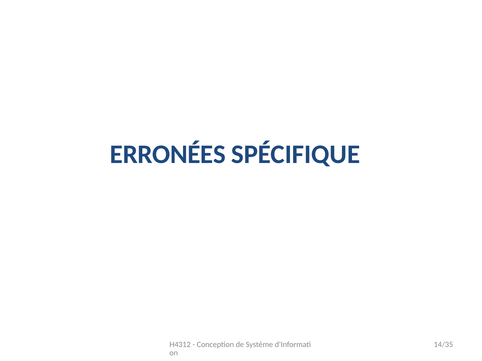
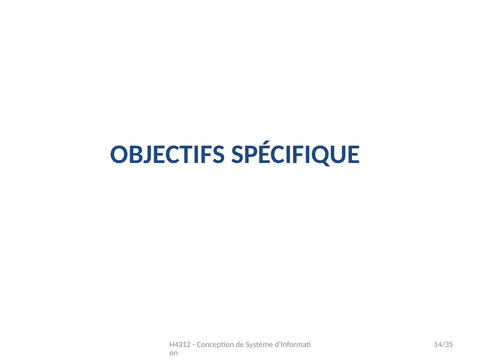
ERRONÉES: ERRONÉES -> OBJECTIFS (168, 155)
